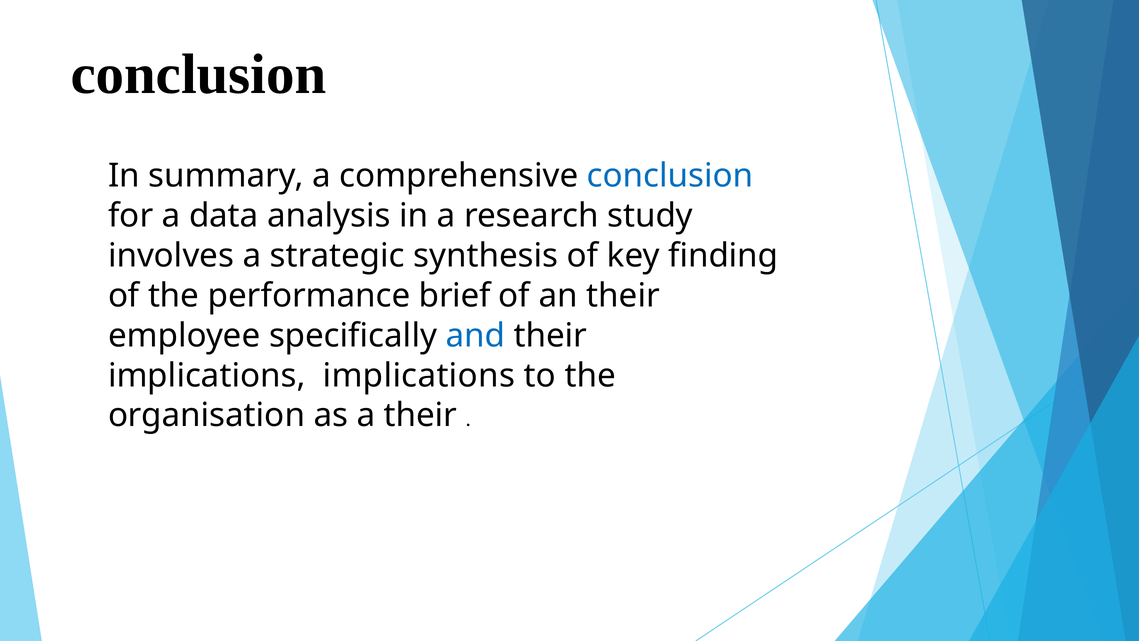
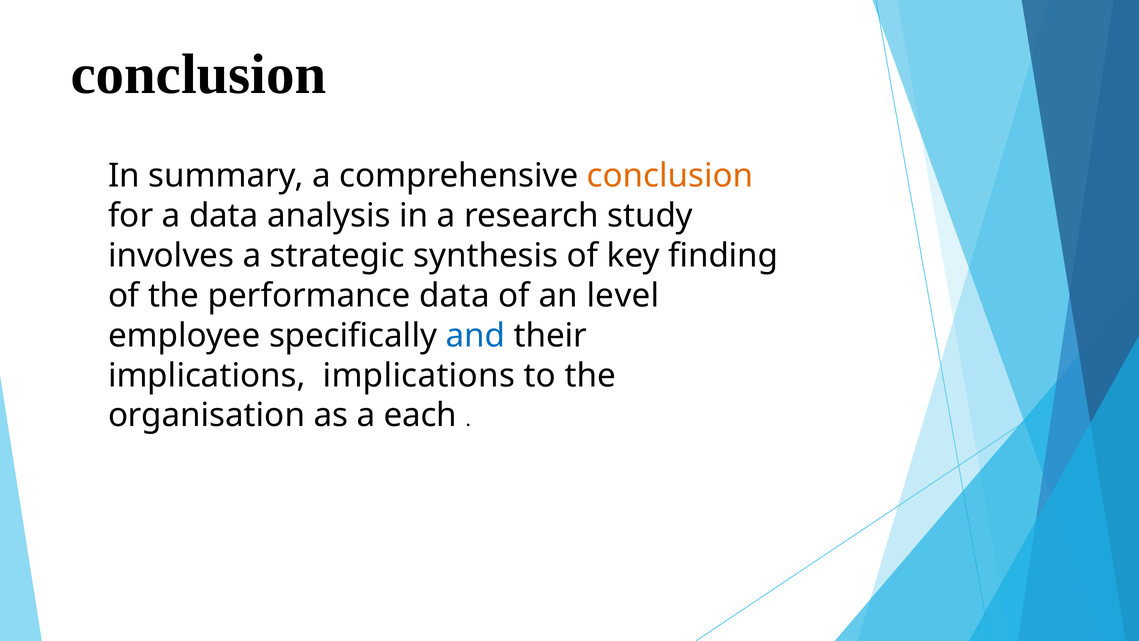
conclusion colour: blue -> orange (670, 176)
performance brief: brief -> data (454, 296)
an their: their -> level (623, 296)
a their: their -> each (421, 415)
